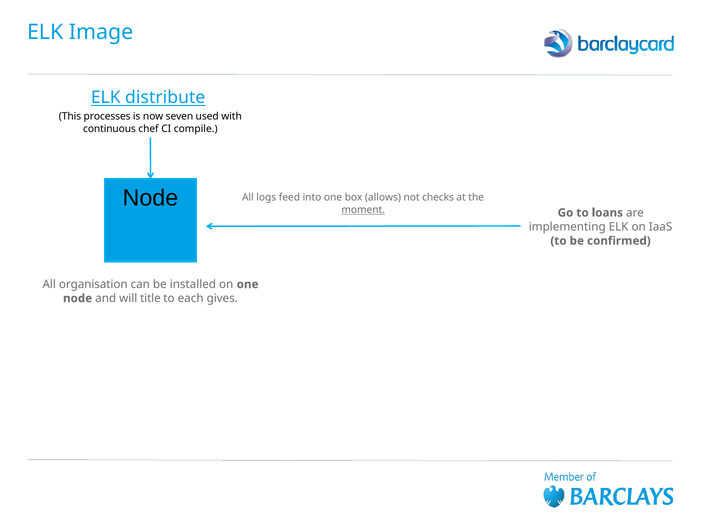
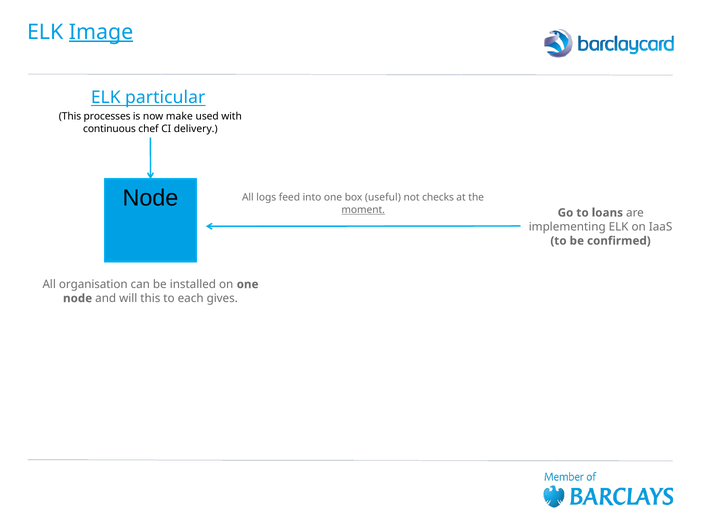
Image underline: none -> present (101, 32)
distribute: distribute -> particular (165, 97)
seven: seven -> make (179, 116)
compile: compile -> delivery (196, 129)
allows: allows -> useful (383, 197)
will title: title -> this (150, 298)
